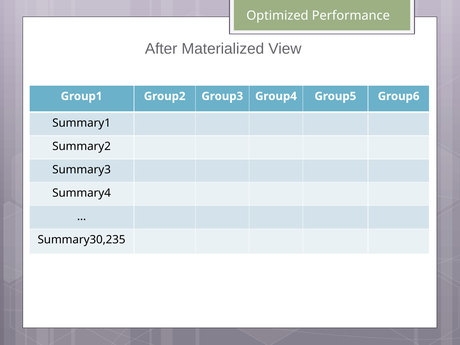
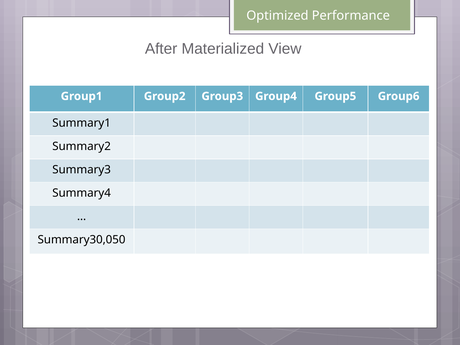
Summary30,235: Summary30,235 -> Summary30,050 (82, 240)
